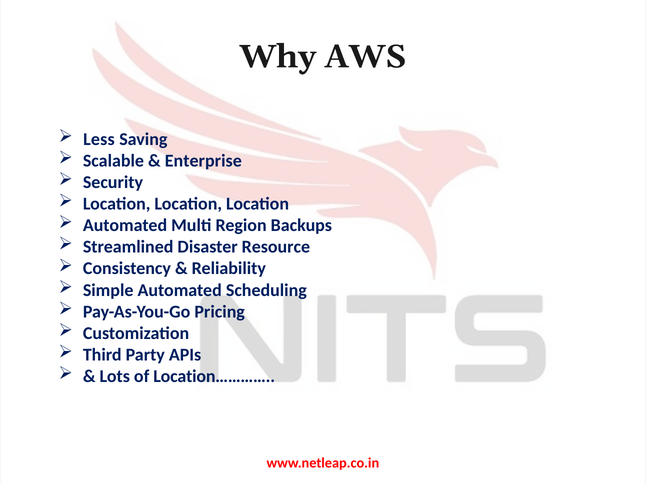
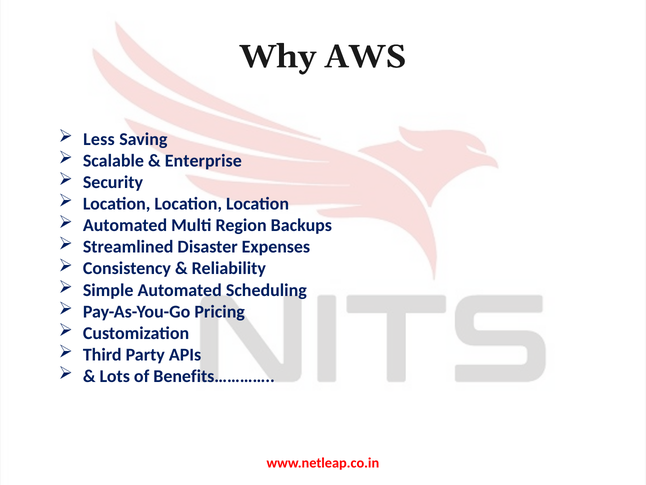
Resource: Resource -> Expenses (276, 247)
Location…………: Location………… -> Benefits………… (214, 376)
